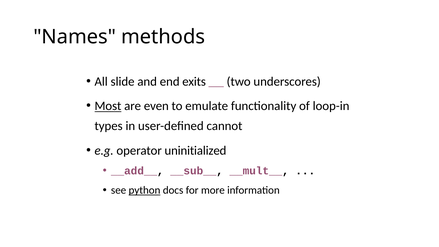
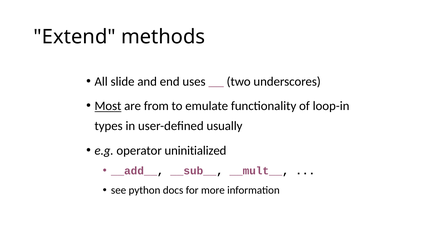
Names: Names -> Extend (75, 37)
exits: exits -> uses (194, 81)
even: even -> from (156, 106)
cannot: cannot -> usually (224, 126)
python underline: present -> none (145, 190)
